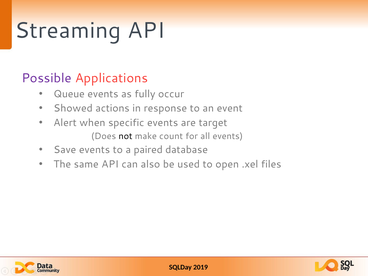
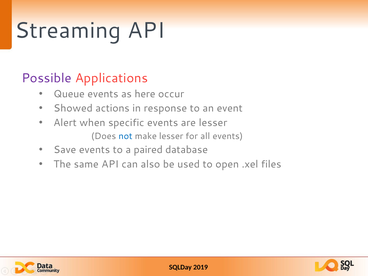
fully: fully -> here (145, 94)
are target: target -> lesser (213, 123)
not colour: black -> blue (125, 136)
make count: count -> lesser (171, 136)
